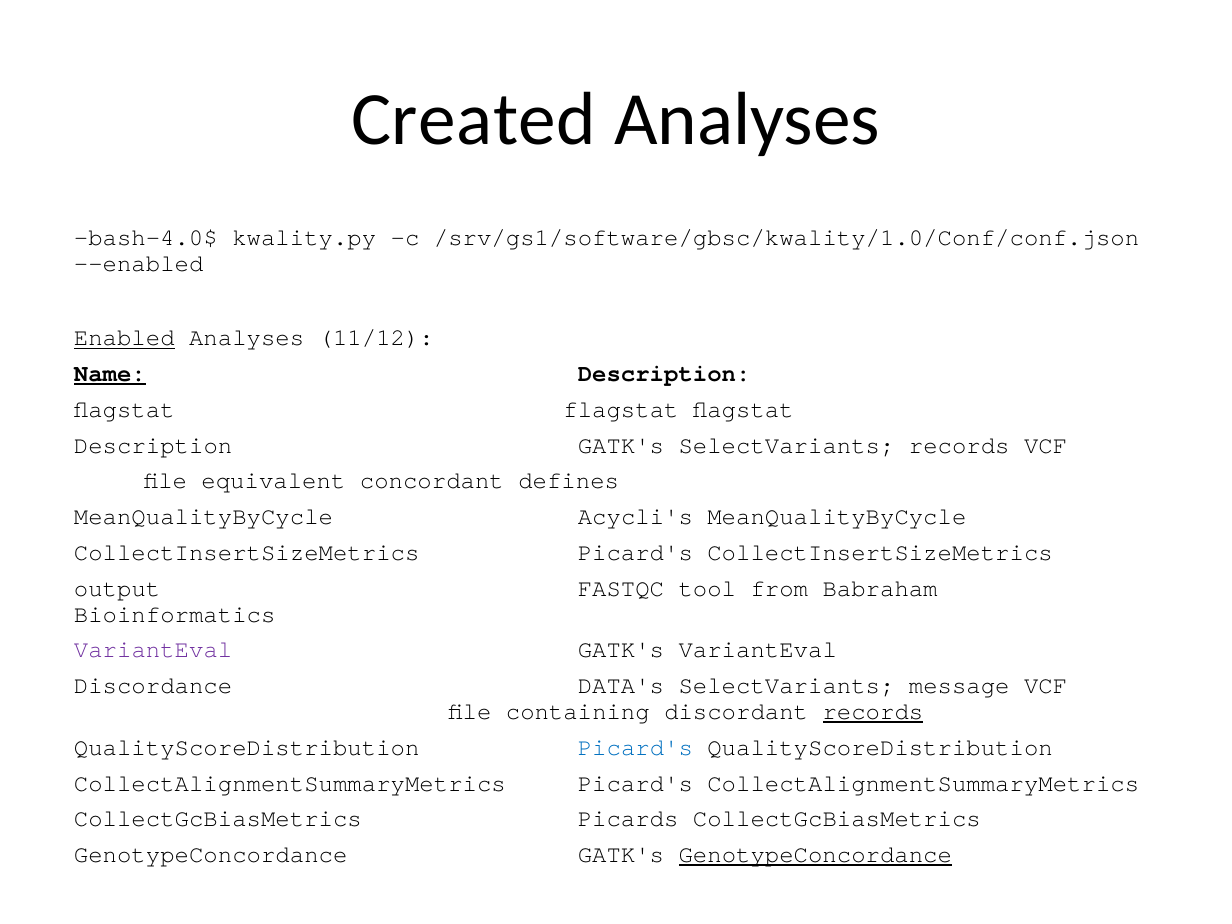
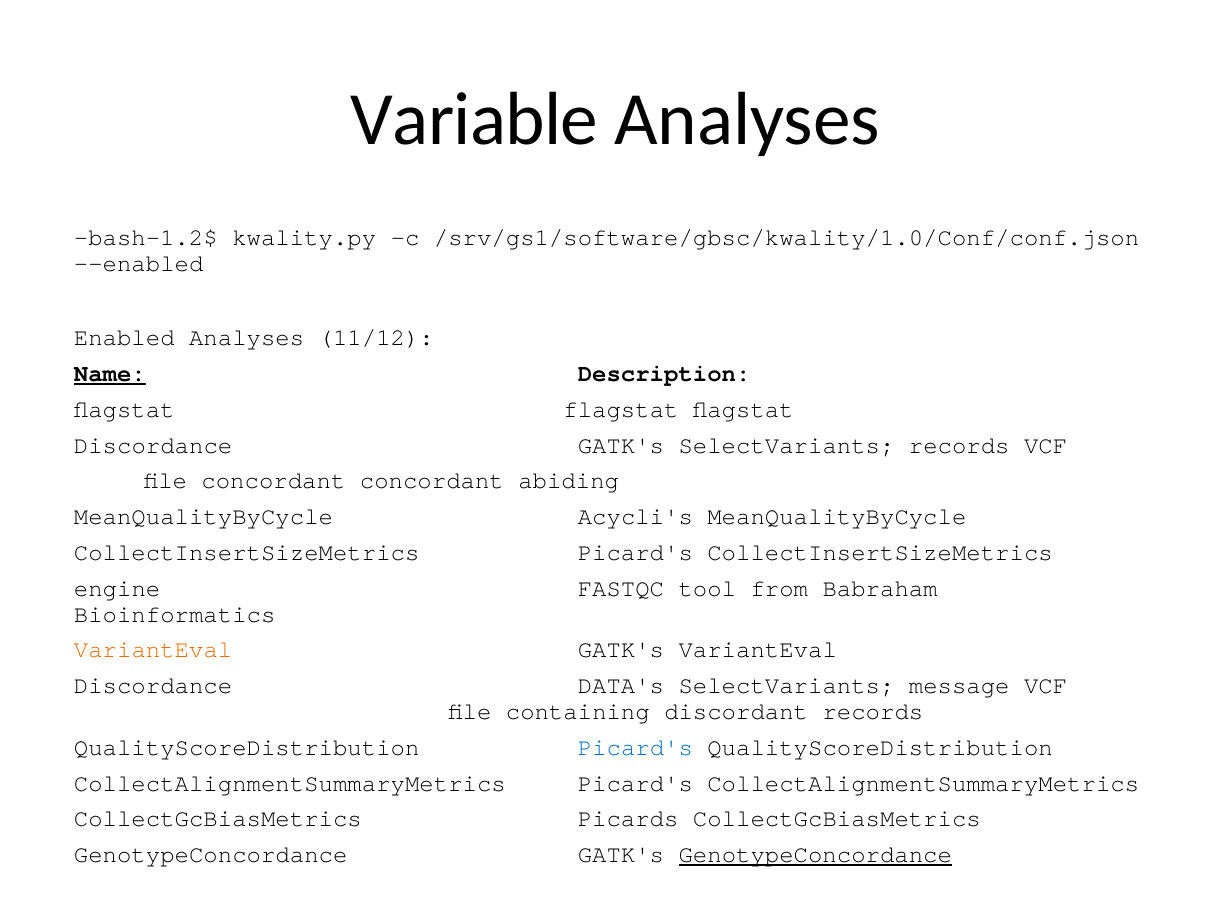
Created: Created -> Variable (474, 119)
bash-4.0$: bash-4.0$ -> bash-1.2$ (146, 238)
Enabled underline: present -> none (124, 338)
Description: Description -> Discordance (153, 445)
file equivalent: equivalent -> concordant (273, 481)
defines: defines -> abiding (569, 481)
output: output -> engine (117, 588)
VariantEval colour: purple -> orange (153, 650)
records underline: present -> none (873, 712)
